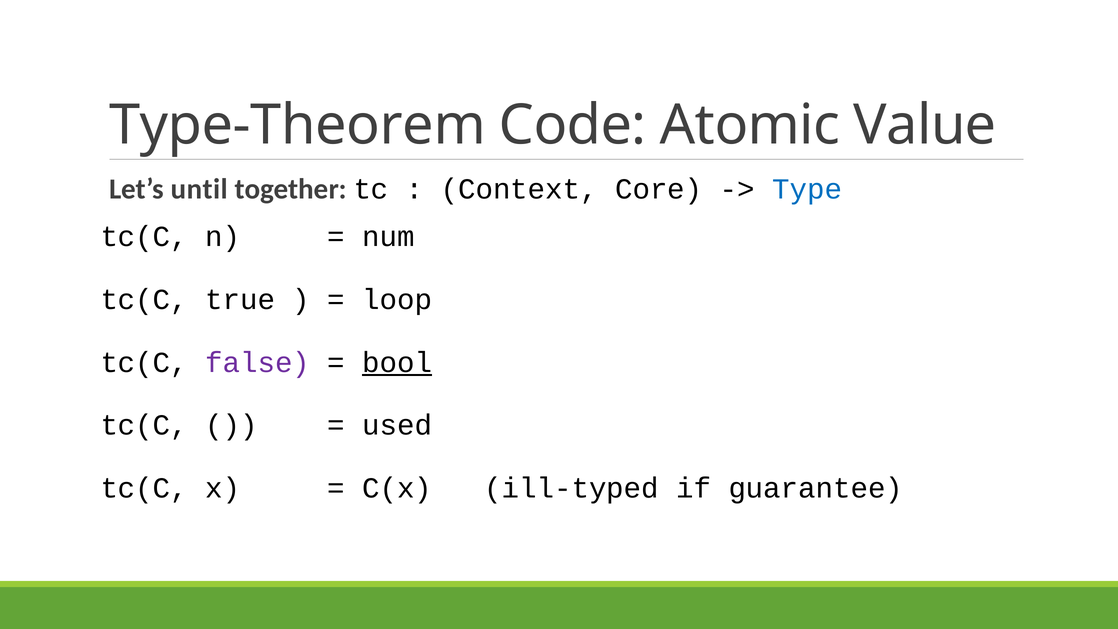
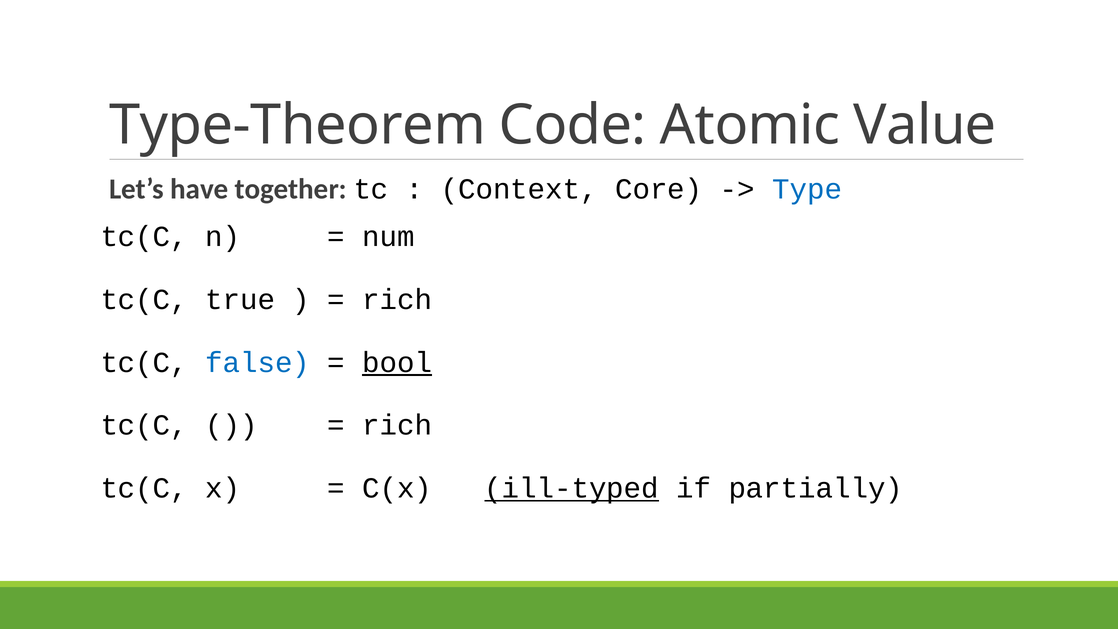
until: until -> have (199, 189)
loop: loop -> rich (397, 300)
false colour: purple -> blue (258, 362)
used: used -> rich (397, 425)
ill-typed underline: none -> present (572, 488)
guarantee: guarantee -> partially (816, 488)
